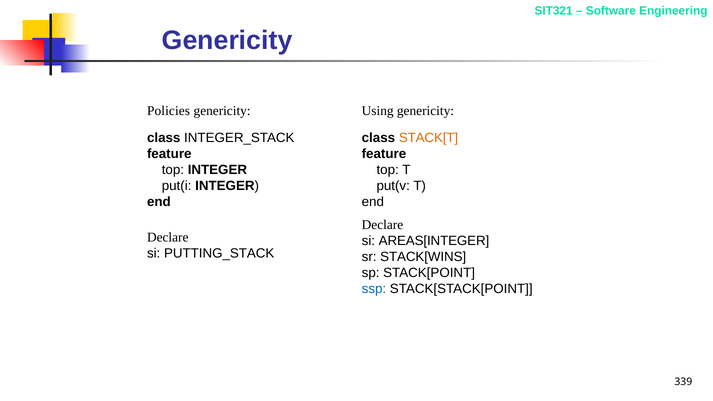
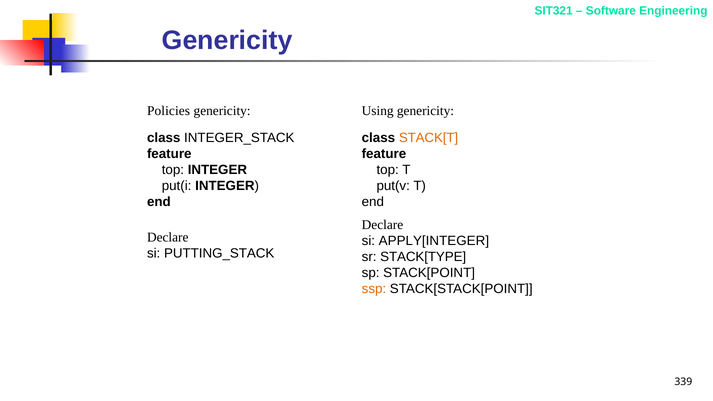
AREAS[INTEGER: AREAS[INTEGER -> APPLY[INTEGER (434, 241)
STACK[WINS: STACK[WINS -> STACK[TYPE (423, 257)
ssp colour: blue -> orange (374, 289)
